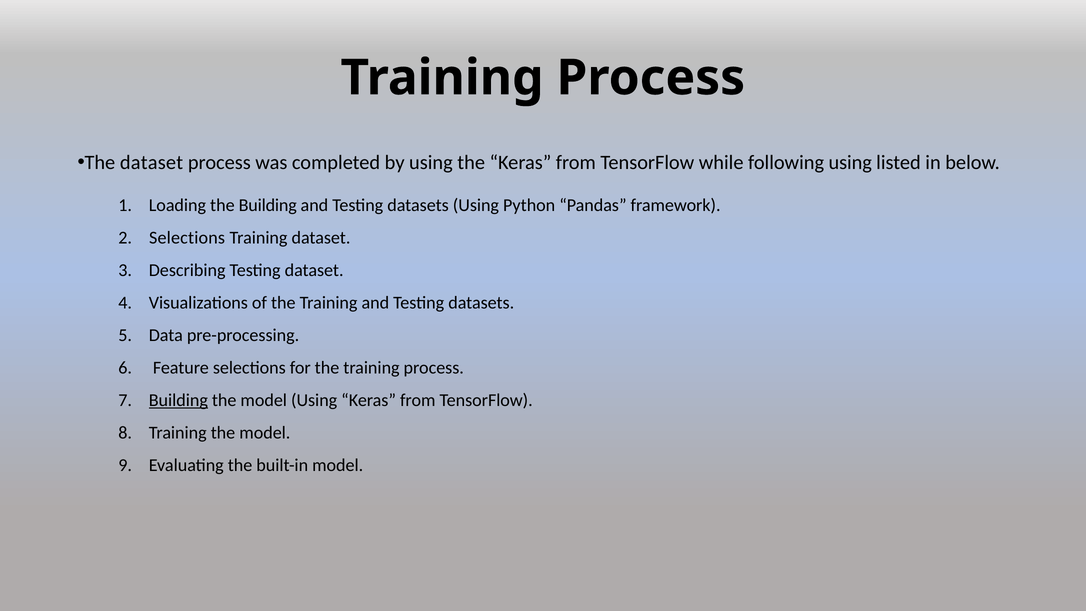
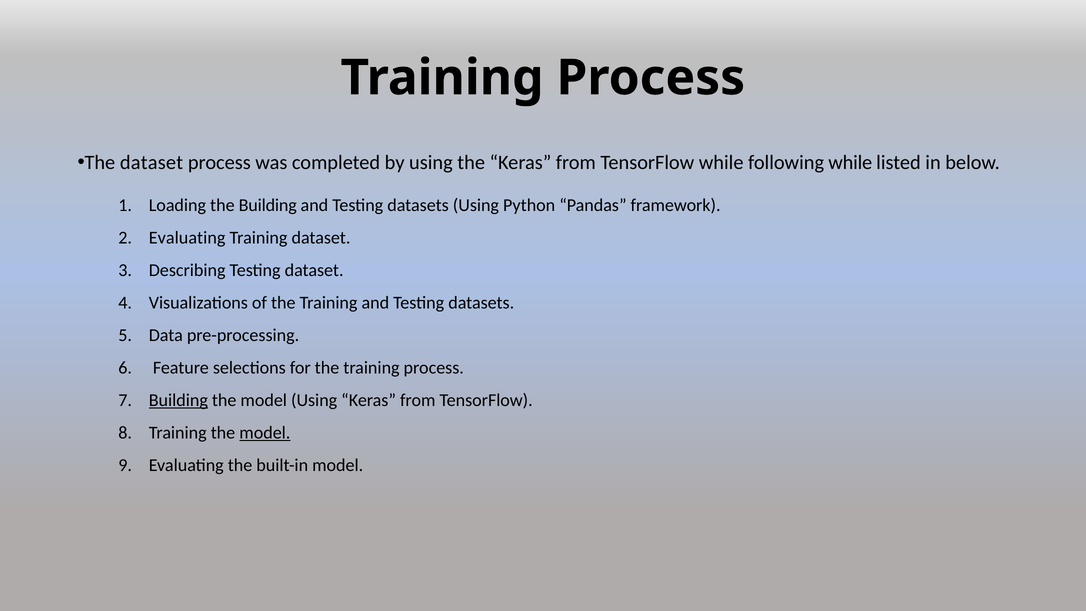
following using: using -> while (850, 162)
Selections: Selections -> Evaluating (187, 238)
model underline: none -> present (265, 433)
